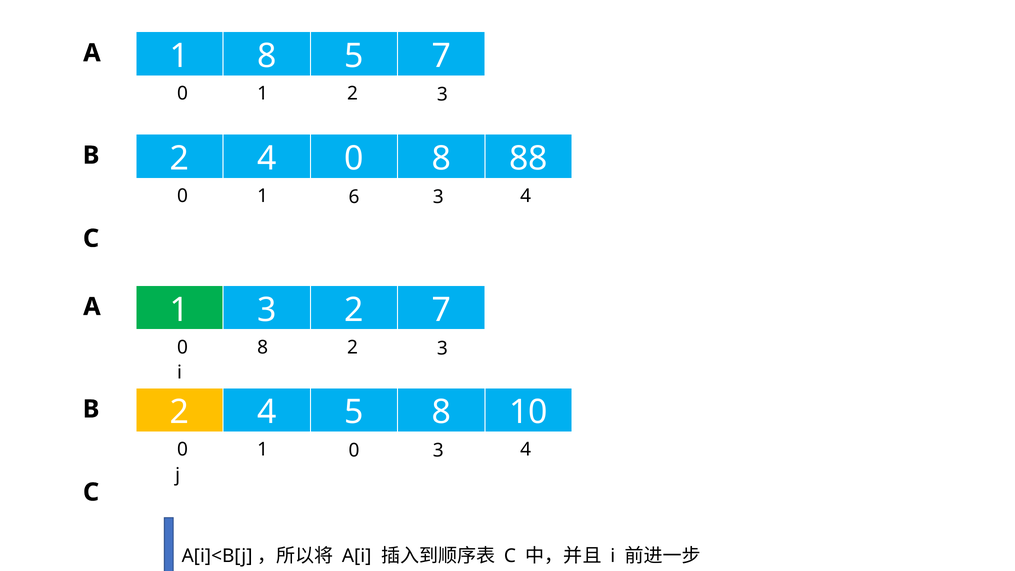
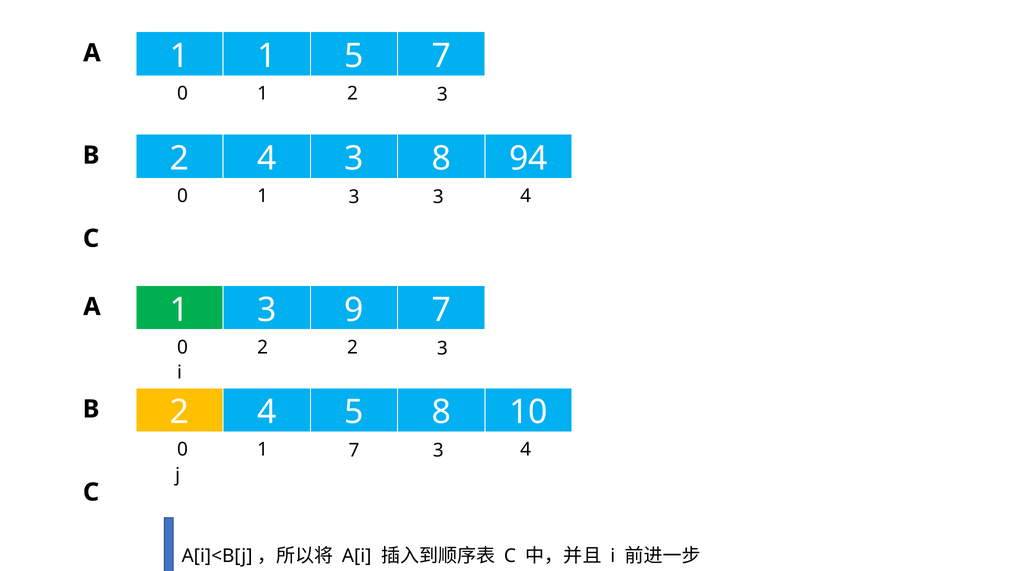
1 8: 8 -> 1 (267, 56)
4 0: 0 -> 3 (354, 159)
88: 88 -> 94 (529, 159)
0 1 6: 6 -> 3 (354, 197)
3 2: 2 -> 9 (354, 310)
8: 8 -> 2 (263, 347)
1 0: 0 -> 7 (354, 451)
